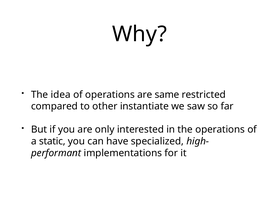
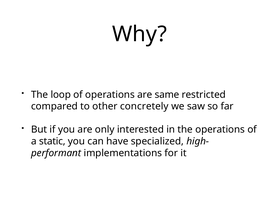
idea: idea -> loop (61, 95)
instantiate: instantiate -> concretely (144, 106)
